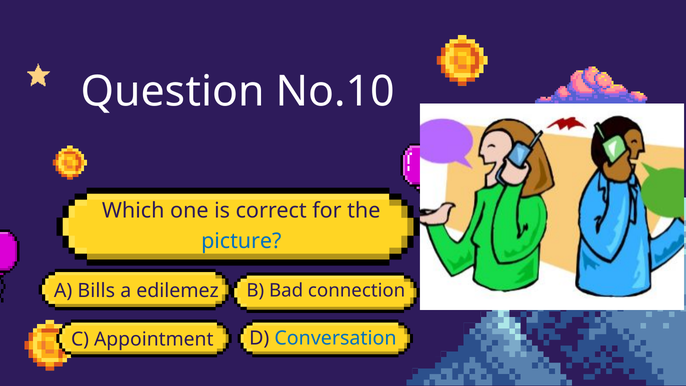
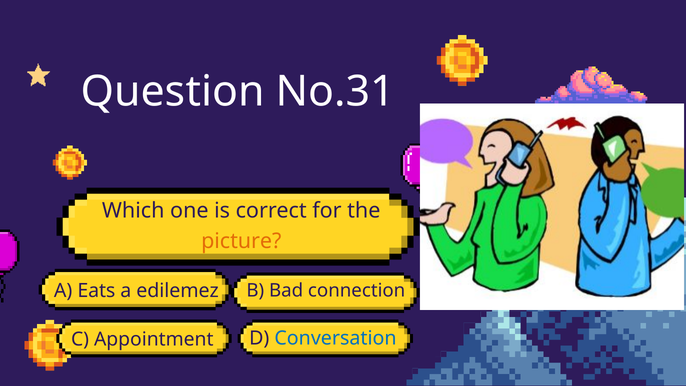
No.10: No.10 -> No.31 (335, 92)
picture colour: blue -> orange (241, 241)
Bills: Bills -> Eats (96, 291)
